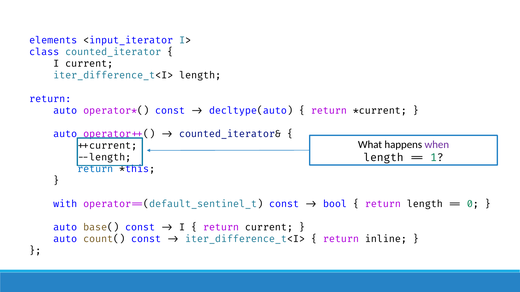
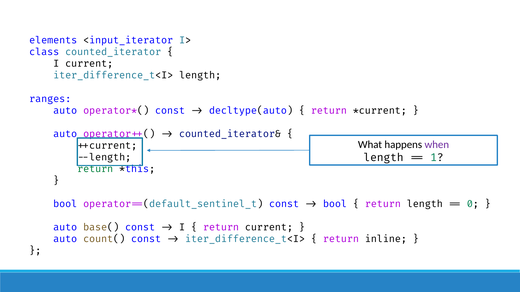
return: return -> ranges (50, 99)
return colour: blue -> green (95, 169)
with: with -> bool (65, 204)
